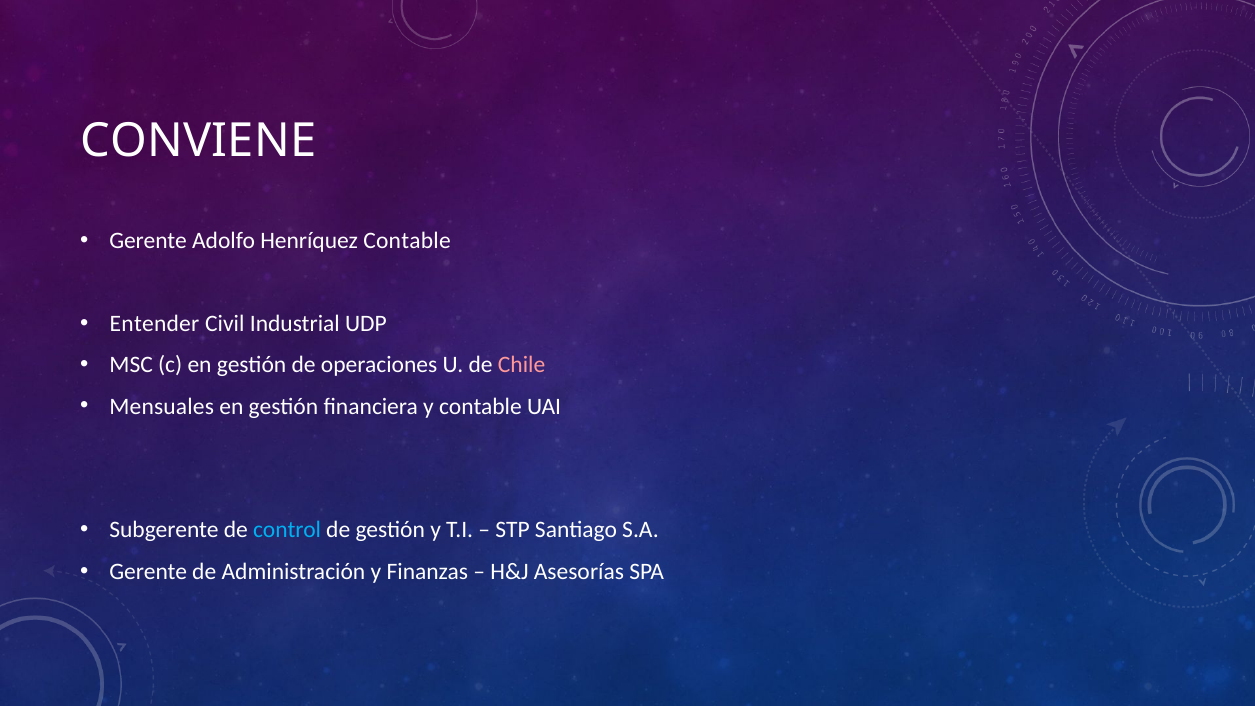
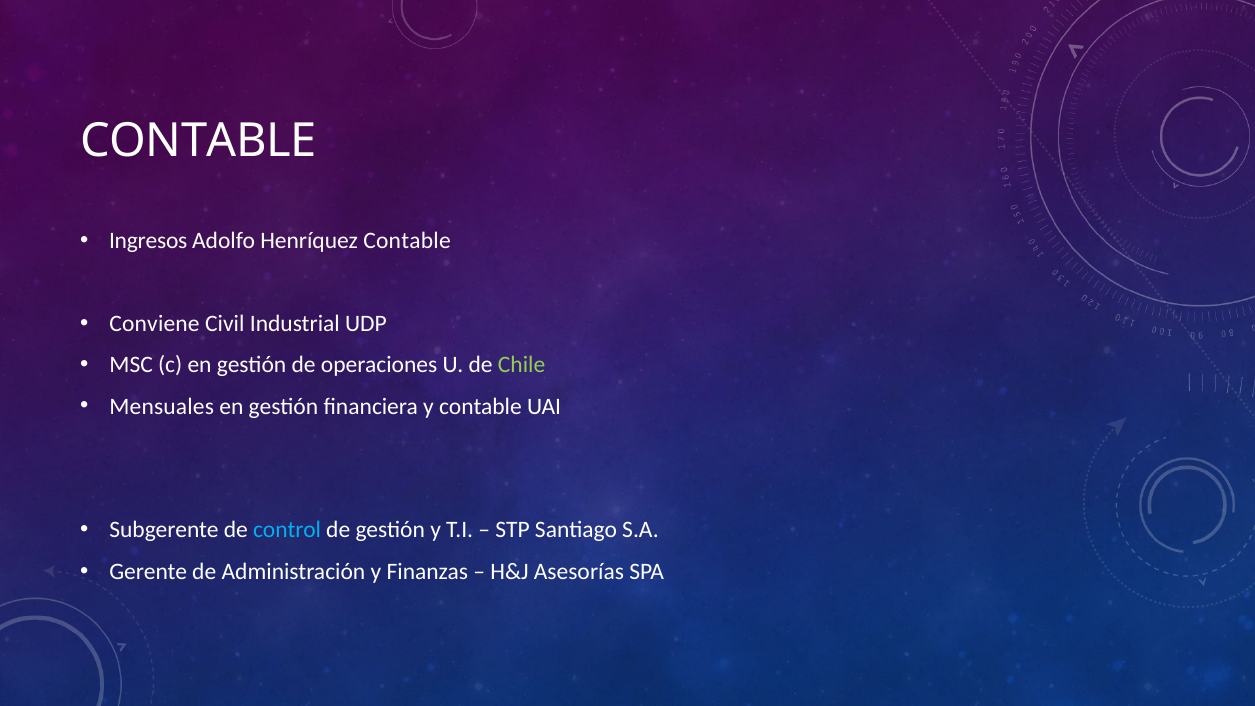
CONVIENE: CONVIENE -> CONTABLE (199, 141)
Gerente: Gerente -> Ingresos (148, 241)
Entender: Entender -> Conviene (155, 324)
Chile colour: pink -> light green (522, 365)
